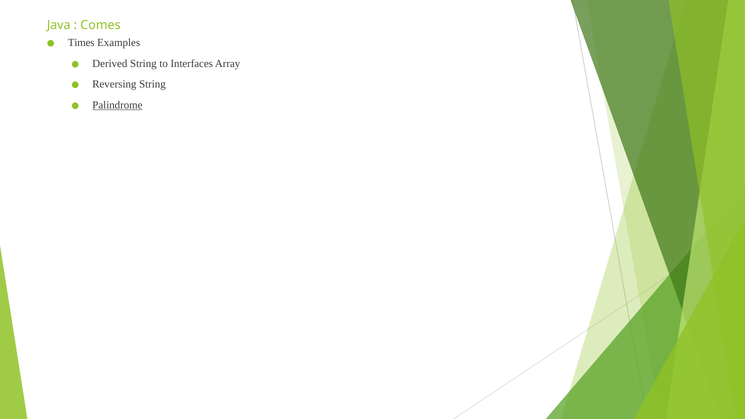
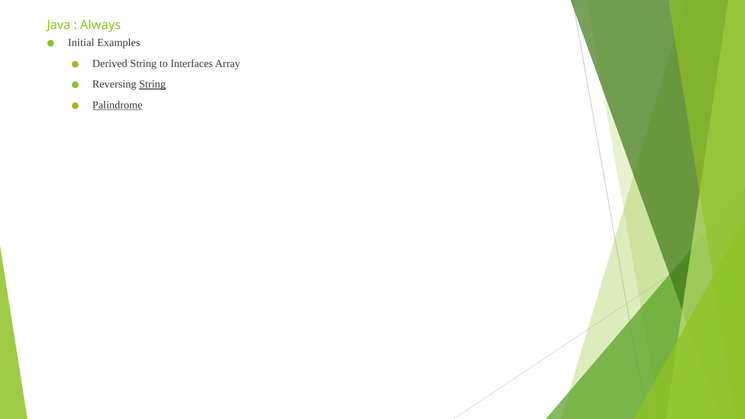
Comes: Comes -> Always (100, 25)
Times: Times -> Initial (81, 43)
String underline: none -> present (152, 84)
